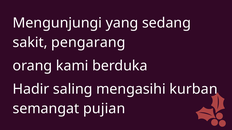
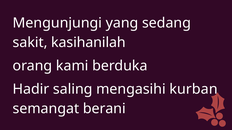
pengarang: pengarang -> kasihanilah (88, 43)
pujian: pujian -> berani (104, 109)
